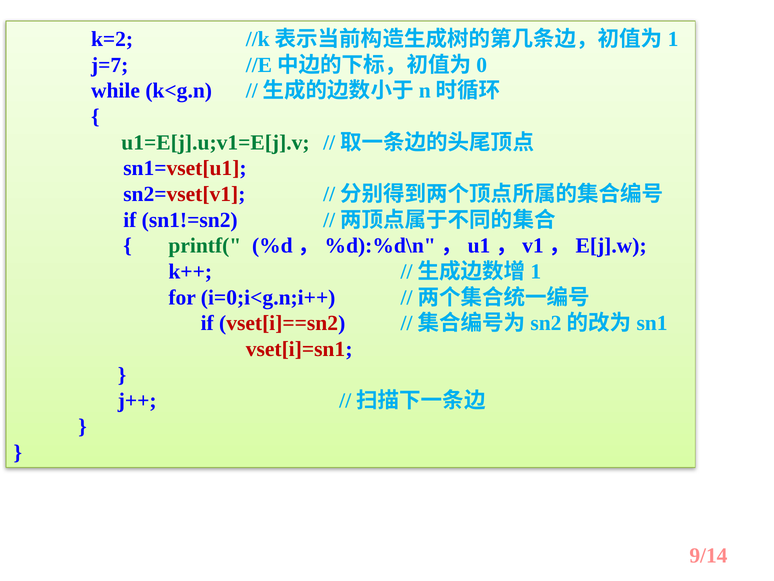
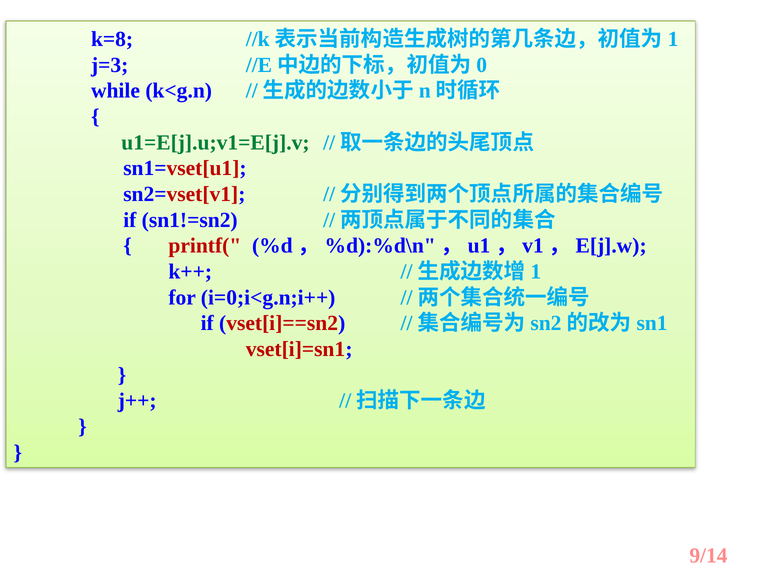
k=2: k=2 -> k=8 (112, 39)
j=7: j=7 -> j=3 (110, 65)
printf( colour: green -> red (205, 246)
